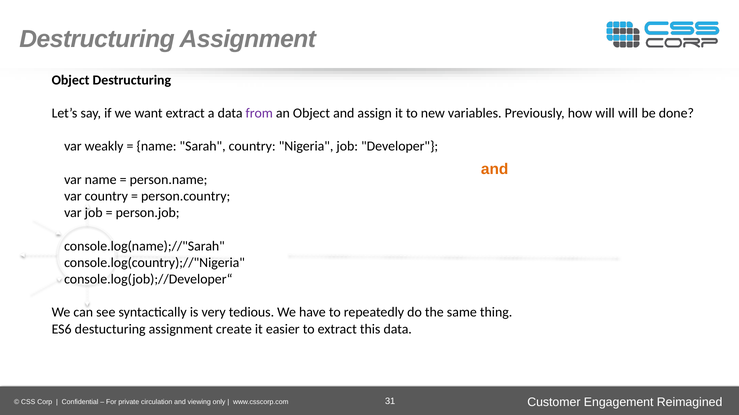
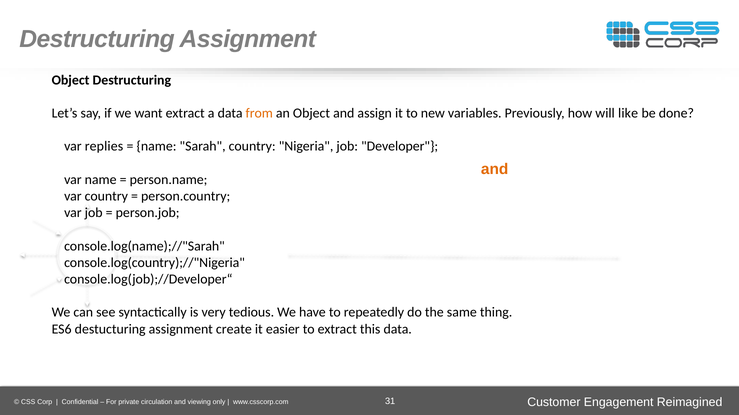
from colour: purple -> orange (259, 113)
will will: will -> like (628, 113)
weakly: weakly -> replies (104, 147)
